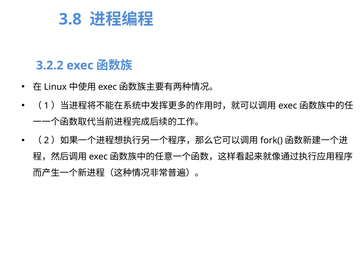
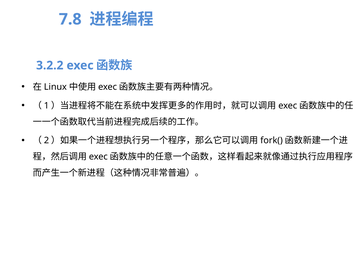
3.8: 3.8 -> 7.8 (70, 19)
